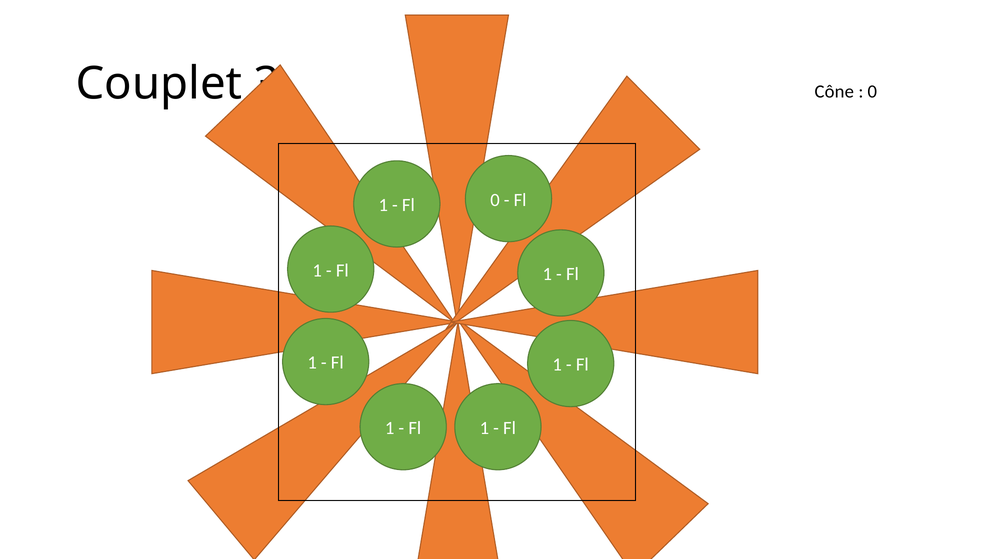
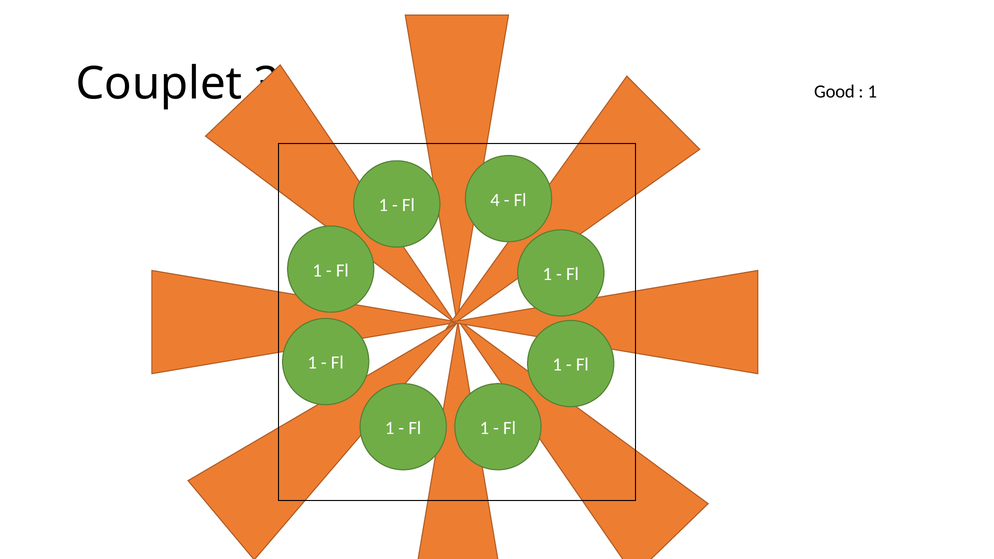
Cône: Cône -> Good (834, 92)
0: 0 -> 1 (872, 92)
Fl 0: 0 -> 4 (495, 200)
